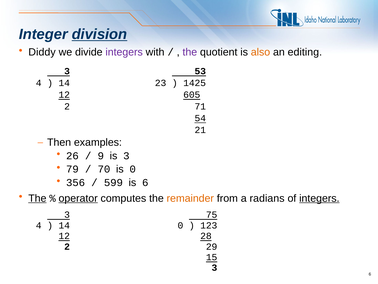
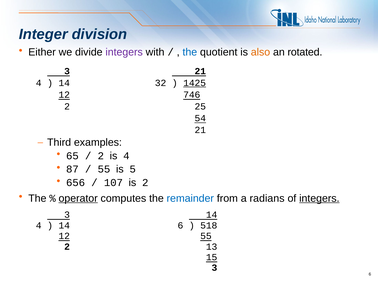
division underline: present -> none (99, 34)
Diddy: Diddy -> Either (42, 52)
the colour: purple -> blue (190, 52)
editing: editing -> rotated (305, 52)
3 53: 53 -> 21 (200, 71)
23: 23 -> 32 (161, 83)
1425 underline: none -> present (195, 83)
605: 605 -> 746 (192, 95)
71: 71 -> 25 (200, 106)
Then: Then -> Third (59, 142)
26: 26 -> 65 (72, 156)
9: 9 -> 2 (101, 156)
is 3: 3 -> 4 (126, 156)
79: 79 -> 87 (72, 169)
70: 70 -> 55 (104, 169)
is 0: 0 -> 5 (133, 169)
356: 356 -> 656 (76, 182)
599: 599 -> 107 (113, 182)
is 6: 6 -> 2 (145, 182)
The underline: present -> none (37, 198)
remainder colour: orange -> blue (190, 198)
3 75: 75 -> 14 (212, 214)
14 0: 0 -> 6 (180, 225)
123: 123 -> 518 (209, 225)
12 28: 28 -> 55 (206, 236)
29: 29 -> 13 (212, 246)
